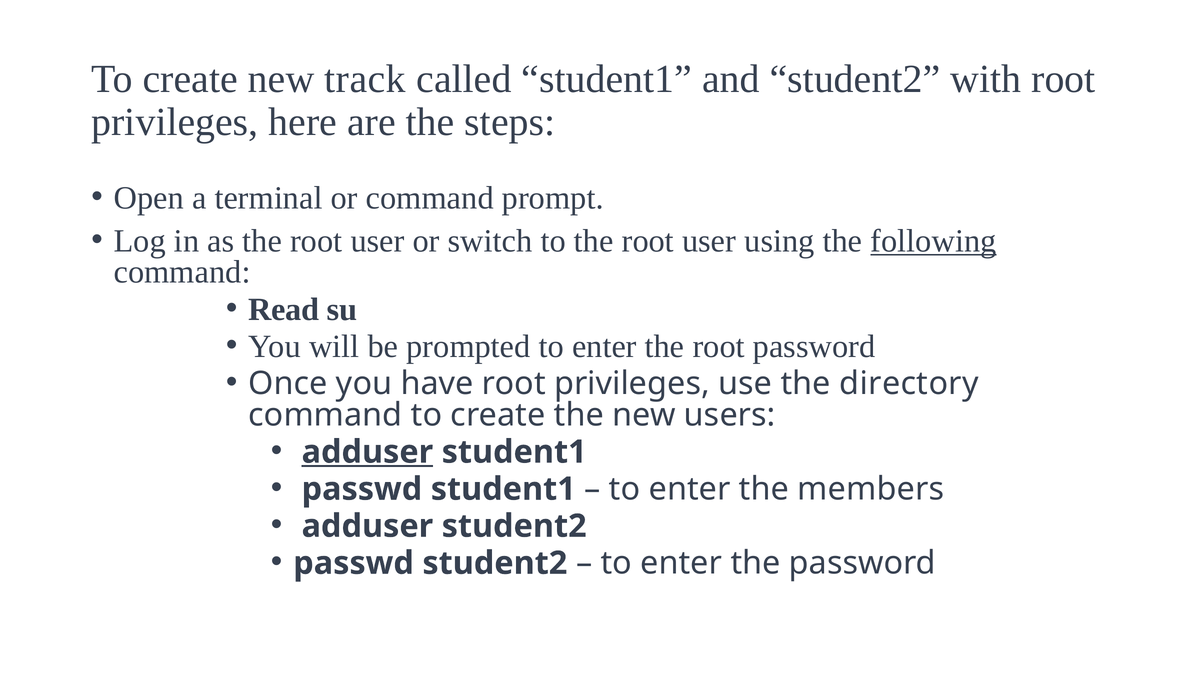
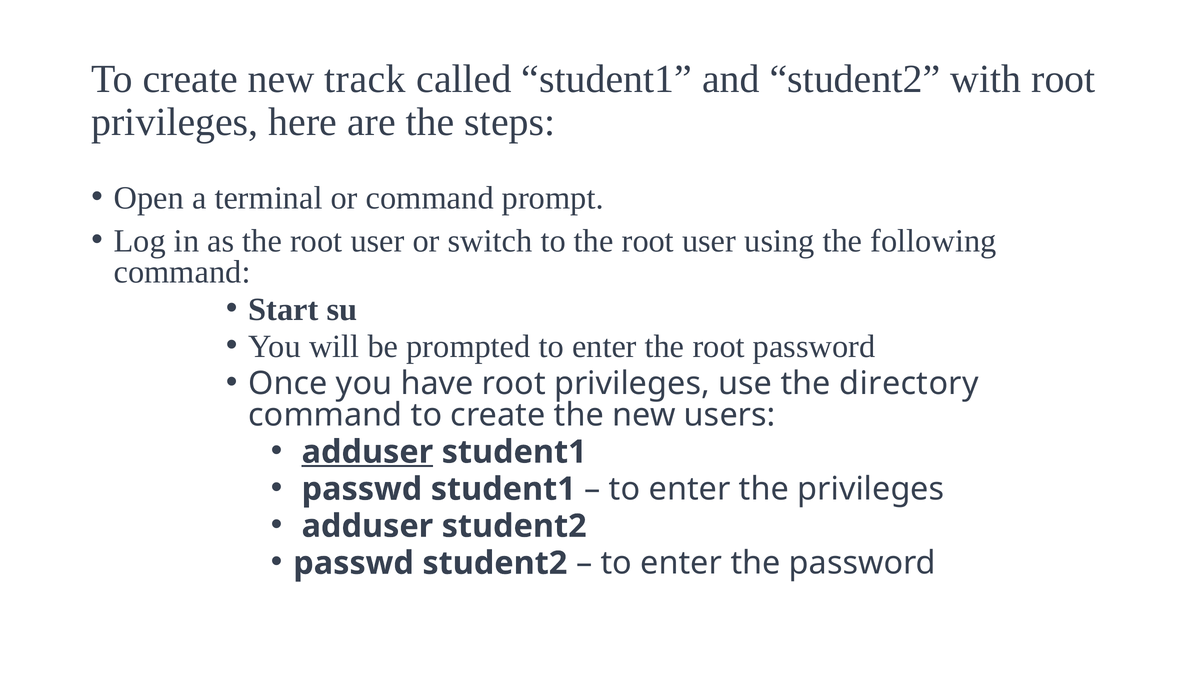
following underline: present -> none (933, 241)
Read: Read -> Start (283, 309)
the members: members -> privileges (871, 489)
